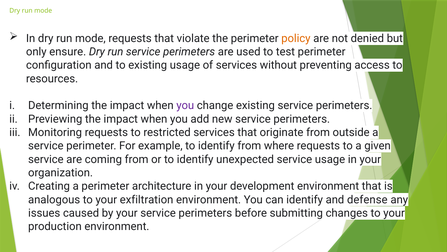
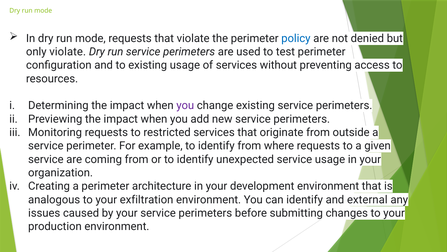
policy colour: orange -> blue (296, 38)
only ensure: ensure -> violate (68, 52)
defense: defense -> external (367, 199)
